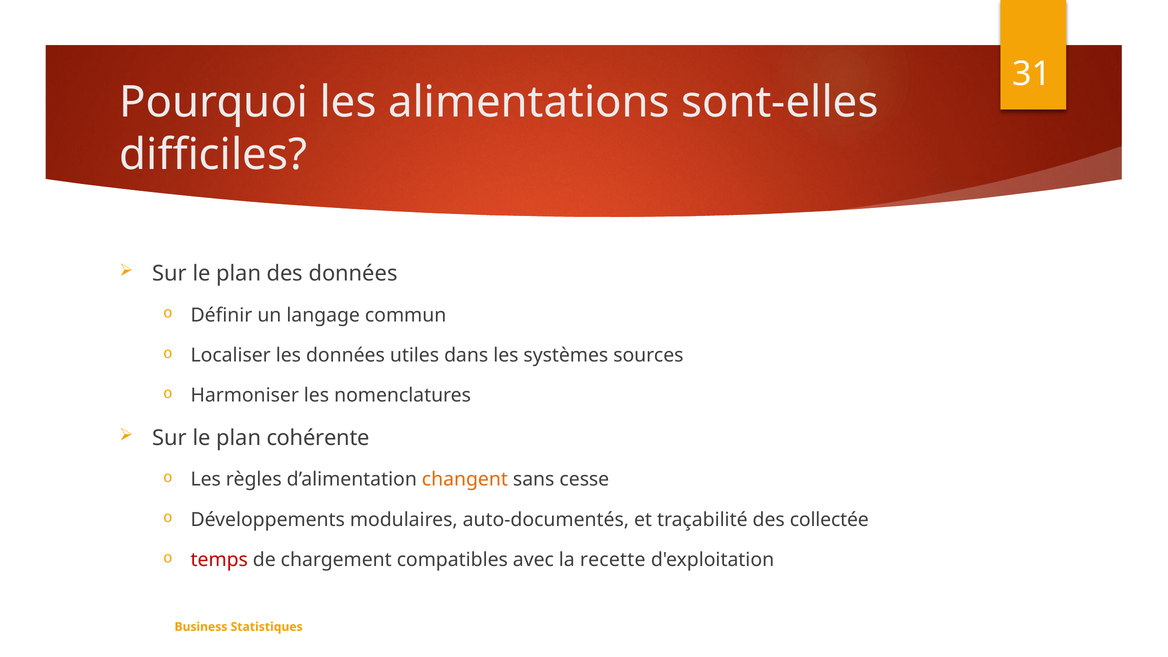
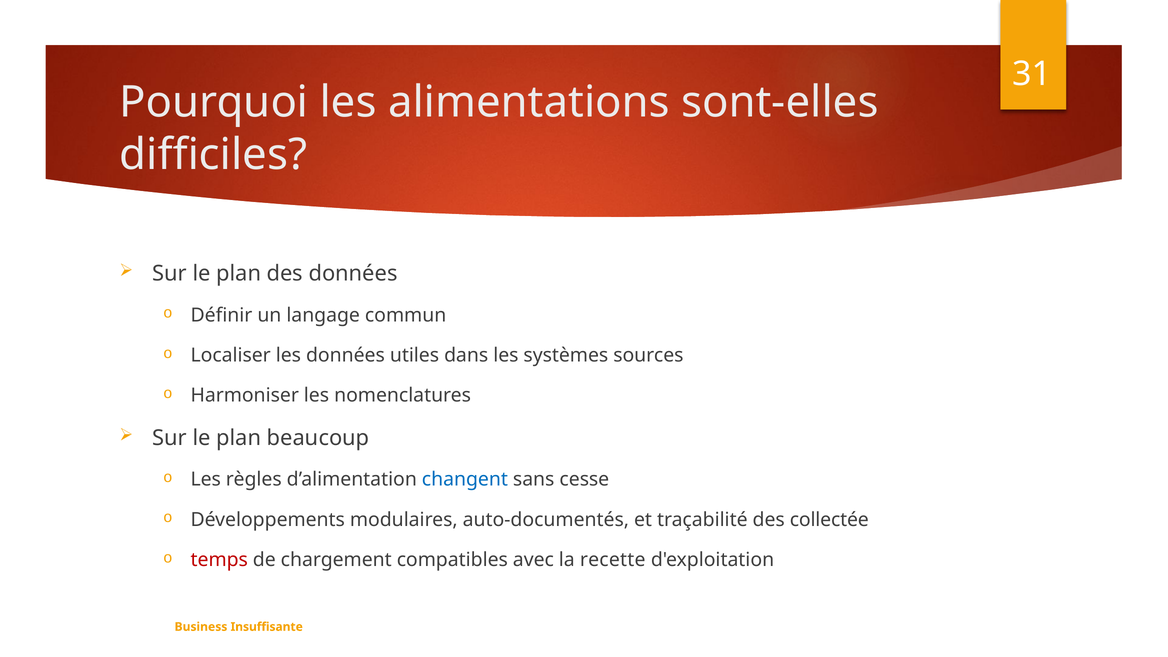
cohérente: cohérente -> beaucoup (318, 438)
changent colour: orange -> blue (465, 479)
Statistiques: Statistiques -> Insuffisante (267, 627)
